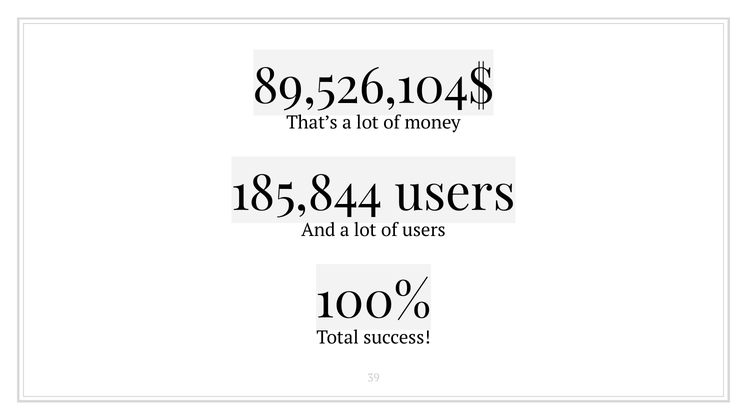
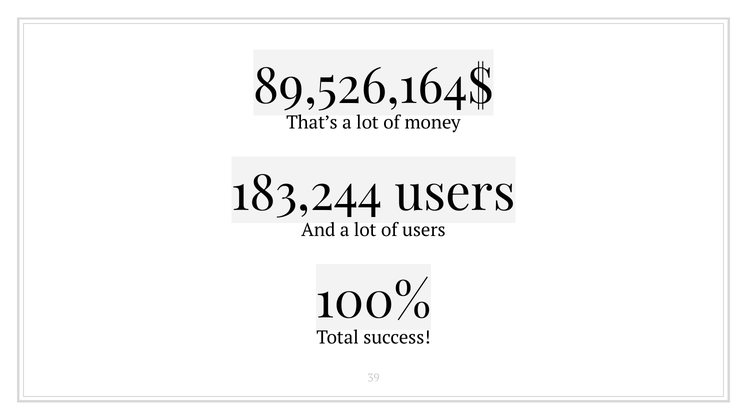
89,526,104$: 89,526,104$ -> 89,526,164$ (373, 87)
185,844: 185,844 -> 183,244 (307, 194)
